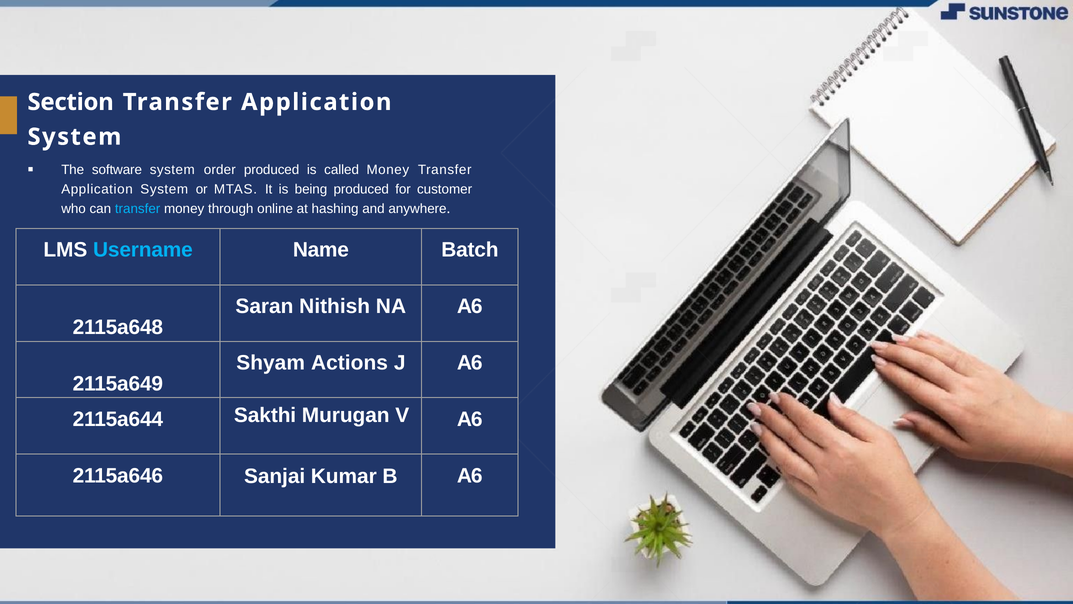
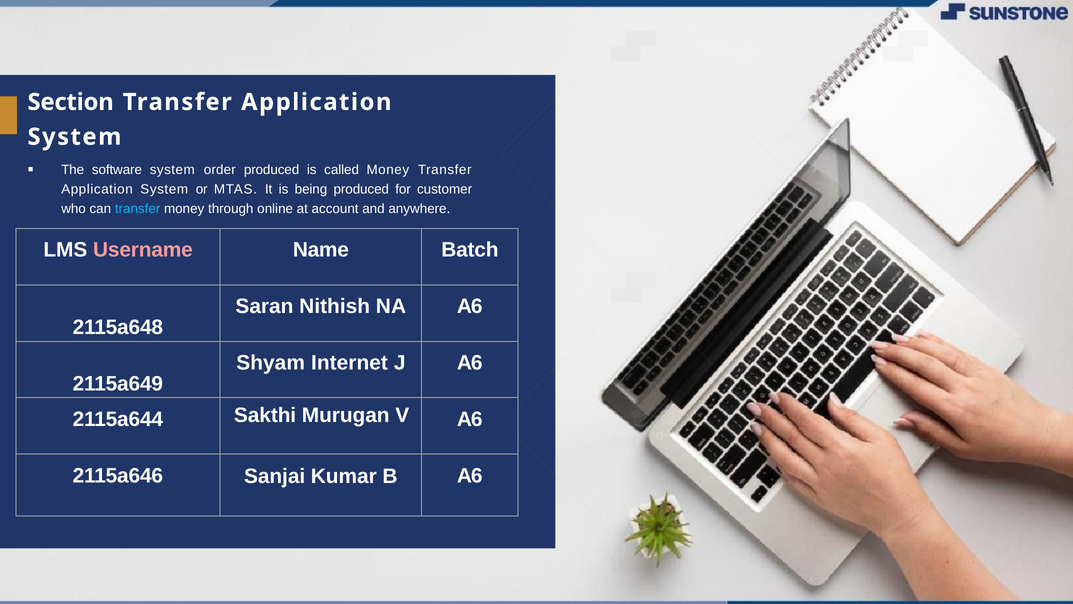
hashing: hashing -> account (335, 209)
Username colour: light blue -> pink (143, 250)
Actions: Actions -> Internet (349, 363)
